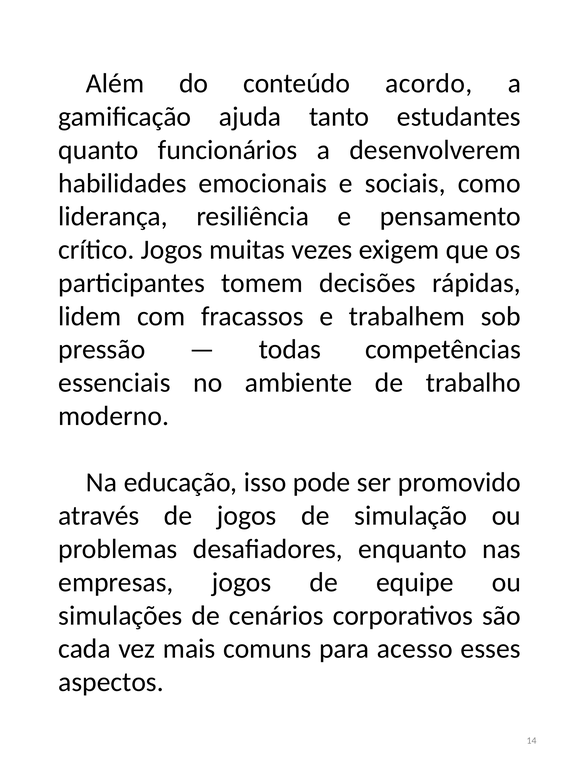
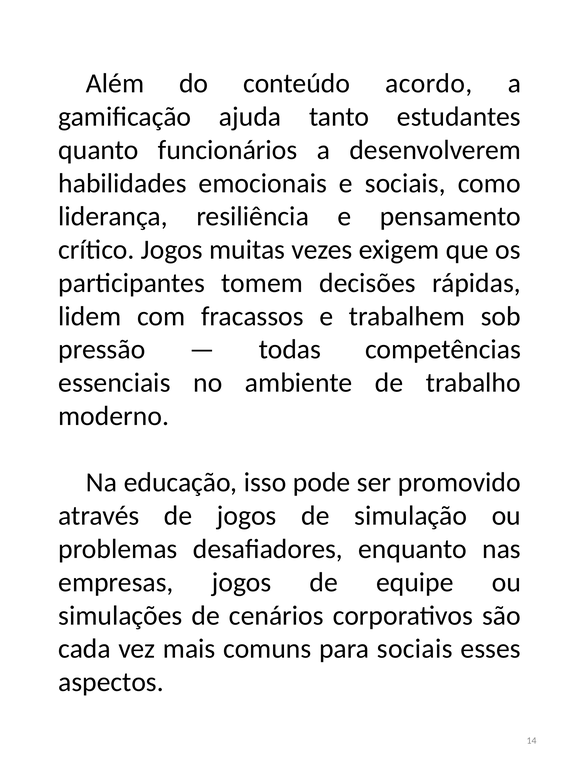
para acesso: acesso -> sociais (415, 649)
